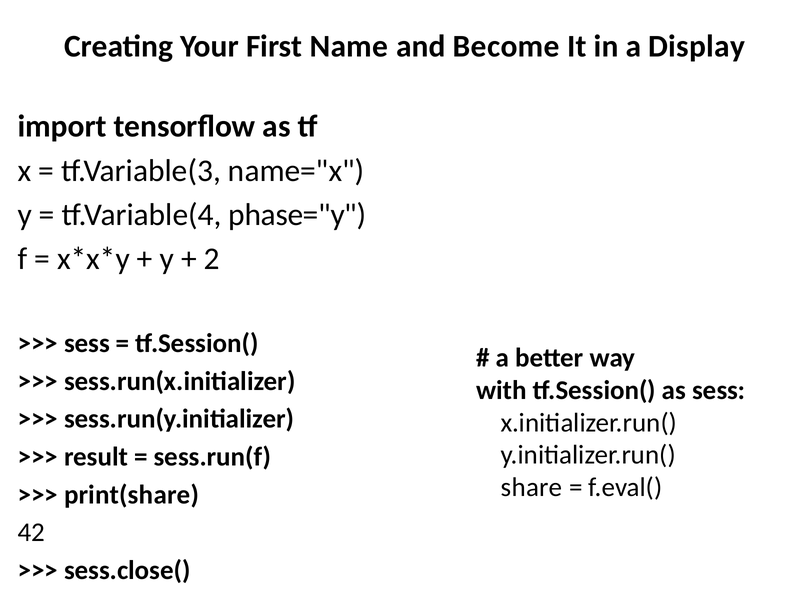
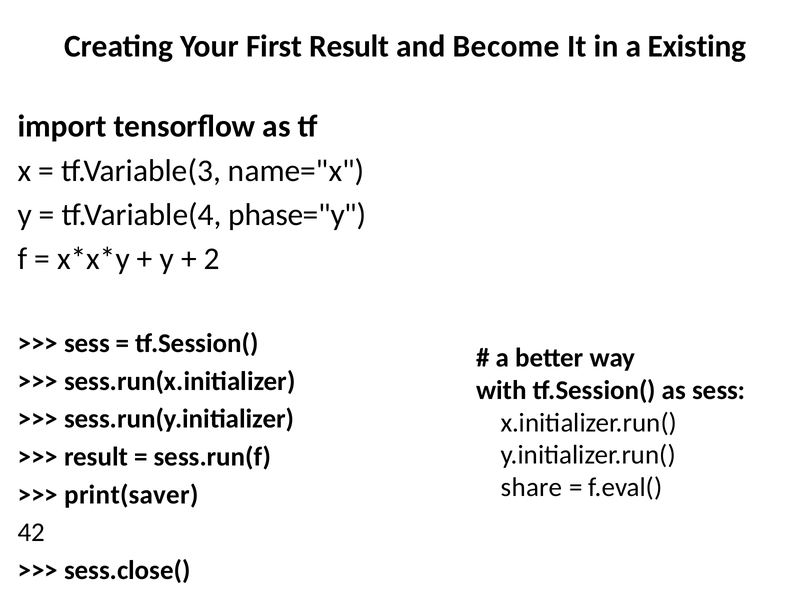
First Name: Name -> Result (349, 46)
Display: Display -> Existing (697, 46)
print(share: print(share -> print(saver (131, 494)
